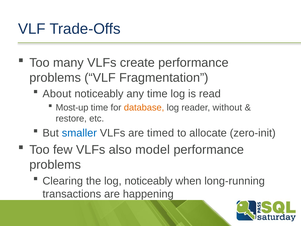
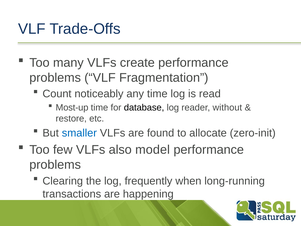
About: About -> Count (57, 94)
database colour: orange -> black (144, 108)
timed: timed -> found (161, 133)
log noticeably: noticeably -> frequently (149, 181)
